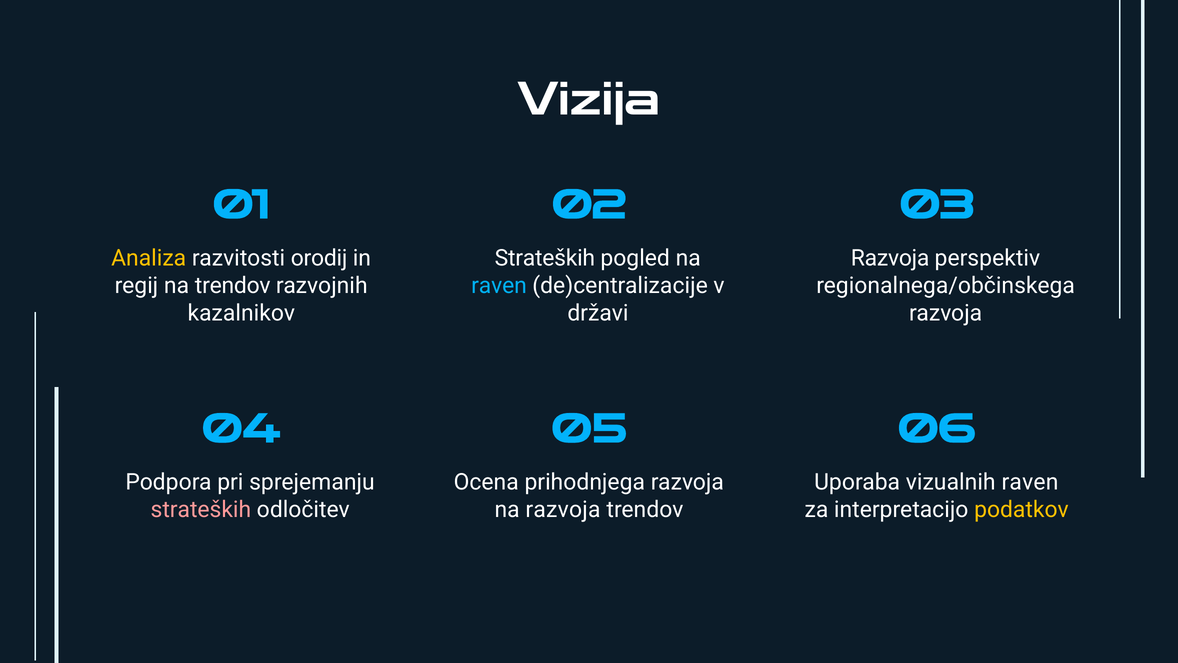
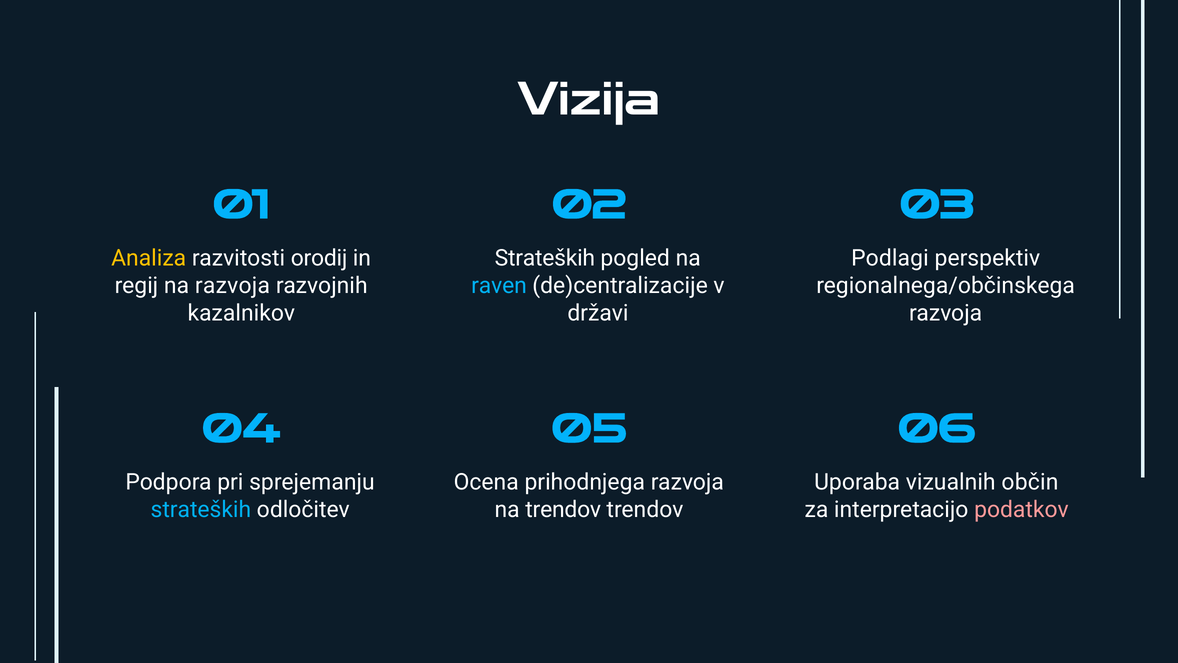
Razvoja: Razvoja -> Podlagi (890, 258)
na trendov: trendov -> razvoja (232, 286)
vizualnih raven: raven -> občin (1030, 482)
podatkov colour: yellow -> pink (1021, 509)
strateških colour: pink -> light blue (201, 509)
na razvoja: razvoja -> trendov (563, 509)
